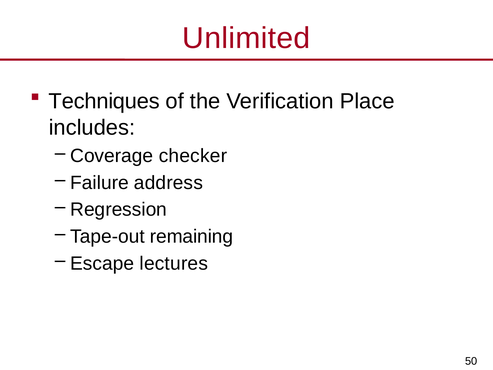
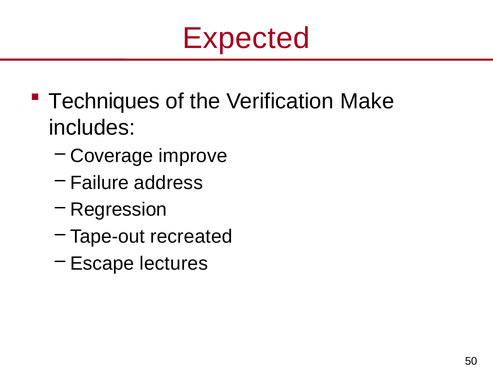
Unlimited: Unlimited -> Expected (246, 38)
Place: Place -> Make (367, 101)
checker: checker -> improve (193, 156)
remaining: remaining -> recreated (191, 236)
